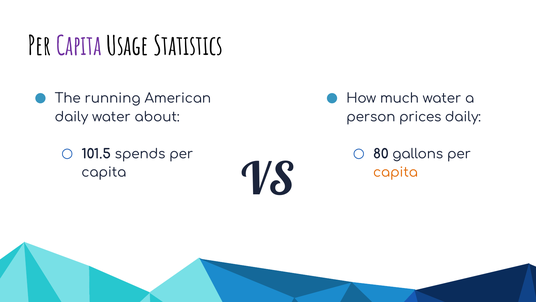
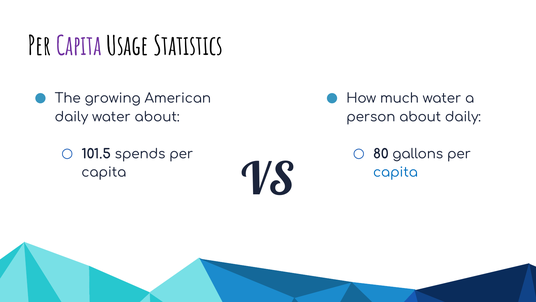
running: running -> growing (113, 98)
person prices: prices -> about (420, 117)
capita colour: orange -> blue (395, 172)
